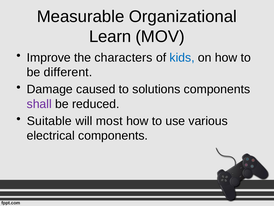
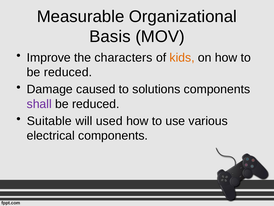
Learn: Learn -> Basis (110, 37)
kids colour: blue -> orange (182, 57)
different: different -> reduced (68, 72)
most: most -> used (109, 121)
